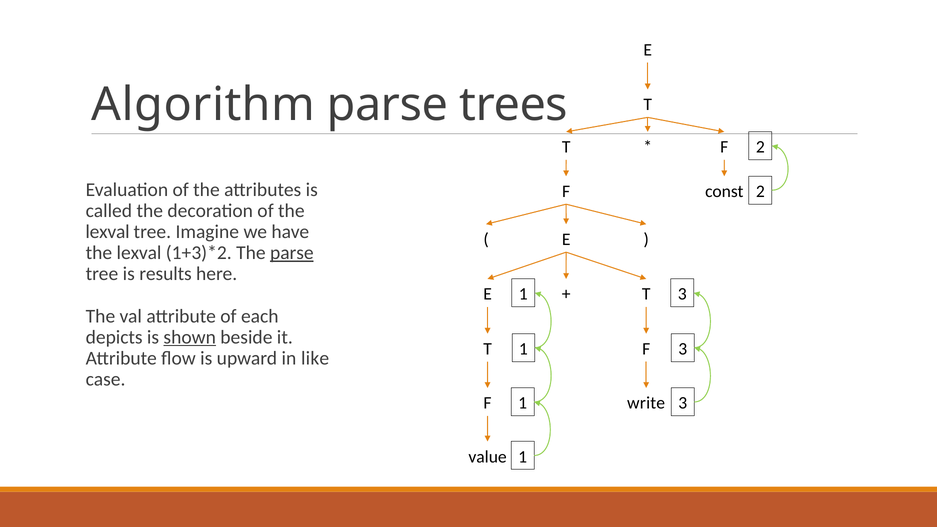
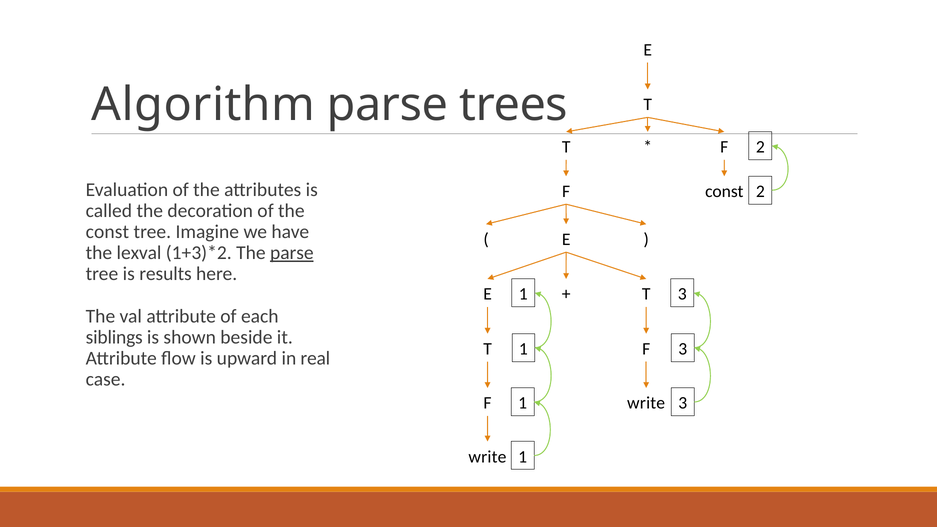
lexval: lexval -> const (107, 232)
depicts: depicts -> siblings (114, 337)
shown underline: present -> none (190, 337)
like: like -> real (315, 358)
value: value -> write (487, 457)
